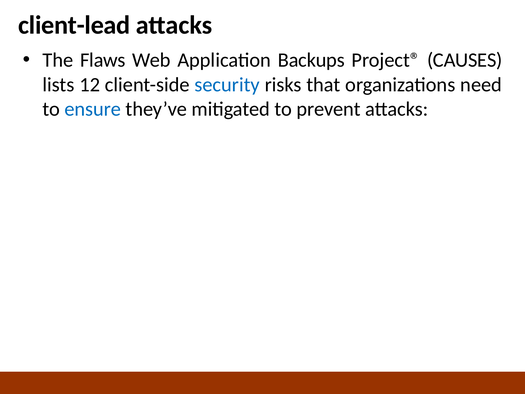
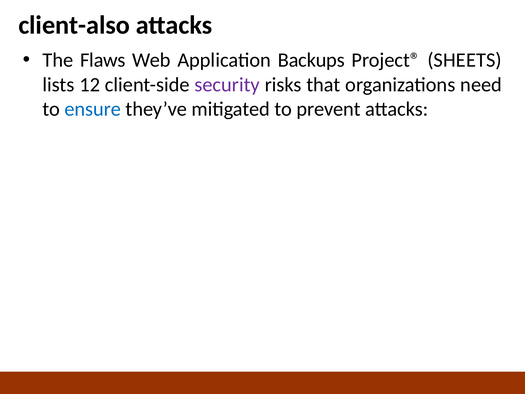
client-lead: client-lead -> client-also (74, 25)
CAUSES: CAUSES -> SHEETS (465, 60)
security colour: blue -> purple (227, 85)
